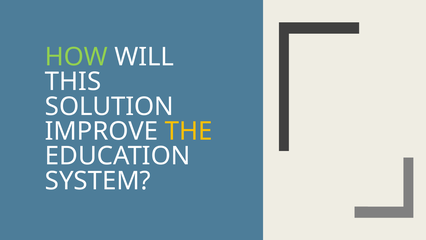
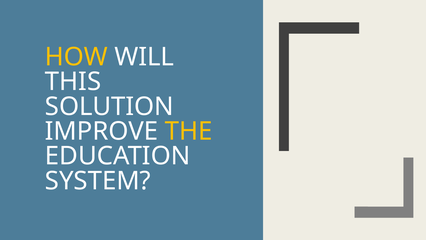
HOW colour: light green -> yellow (76, 57)
